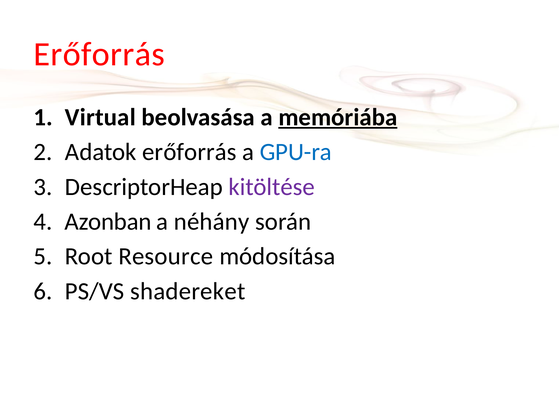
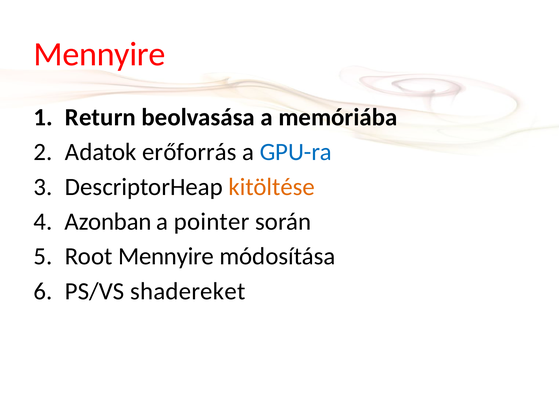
Erőforrás: Erőforrás -> Mennyire (100, 54)
Virtual: Virtual -> Return (100, 117)
memóriába underline: present -> none (338, 117)
kitöltése colour: purple -> orange (272, 187)
néhány: néhány -> pointer (212, 222)
Root Resource: Resource -> Mennyire (166, 257)
